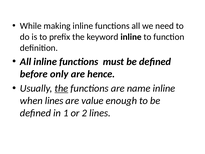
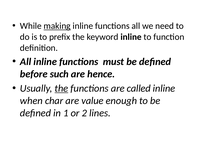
making underline: none -> present (57, 26)
only: only -> such (59, 74)
name: name -> called (139, 88)
when lines: lines -> char (54, 100)
